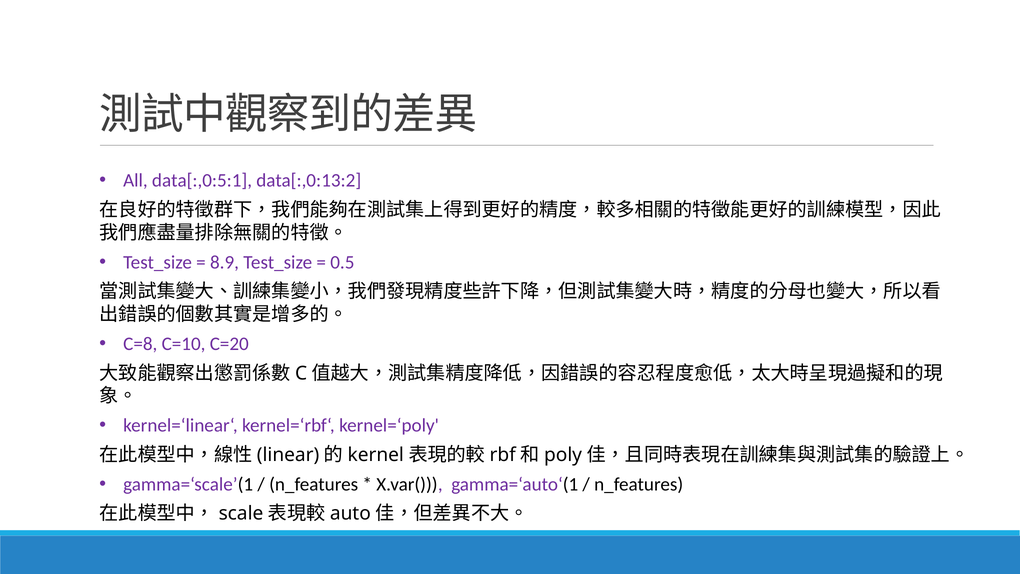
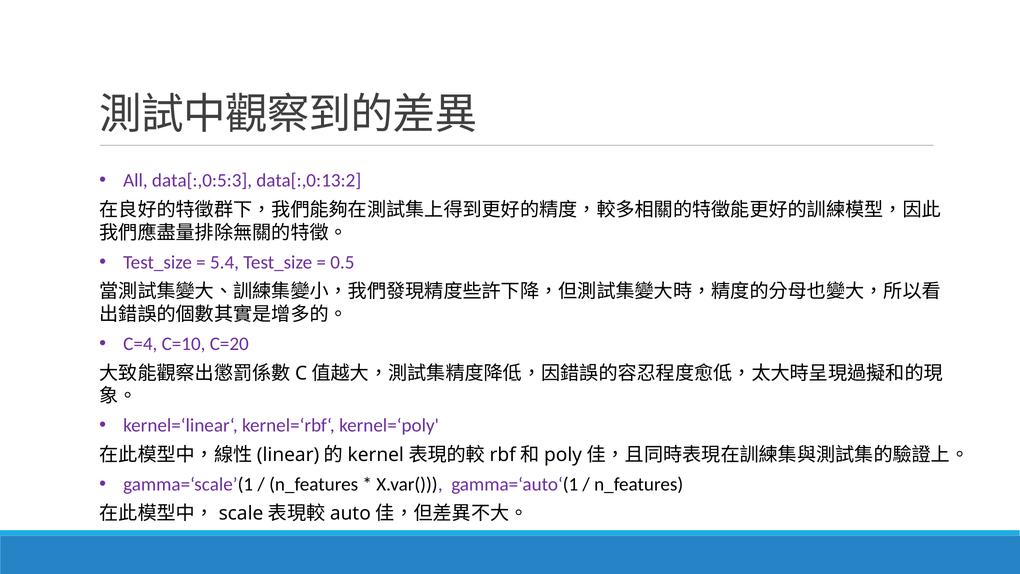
data[:,0:5:1: data[:,0:5:1 -> data[:,0:5:3 (202, 180)
8.9: 8.9 -> 5.4 (225, 262)
C=8: C=8 -> C=4 (140, 344)
